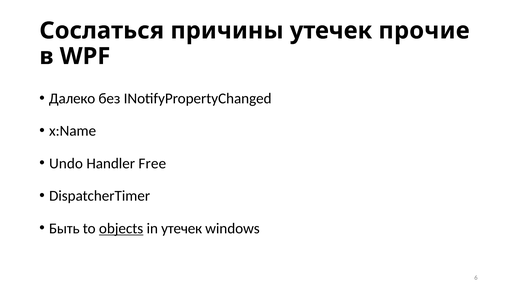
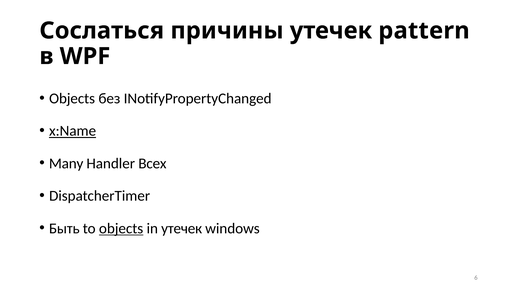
прочие: прочие -> pattern (424, 31)
Далеко: Далеко -> Objects (72, 98)
x:Name underline: none -> present (73, 131)
Undo: Undo -> Many (66, 163)
Free: Free -> Всех (152, 163)
